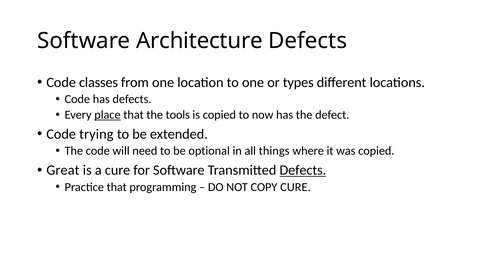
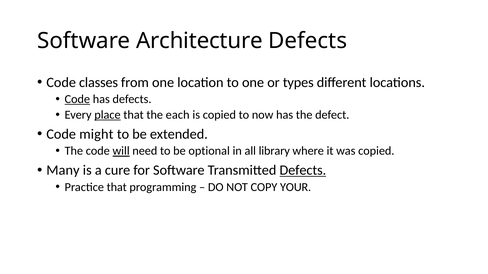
Code underline: none -> present (77, 99)
tools: tools -> each (178, 115)
trying: trying -> might (96, 134)
will underline: none -> present (121, 151)
things: things -> library (274, 151)
Great: Great -> Many (63, 171)
COPY CURE: CURE -> YOUR (296, 187)
